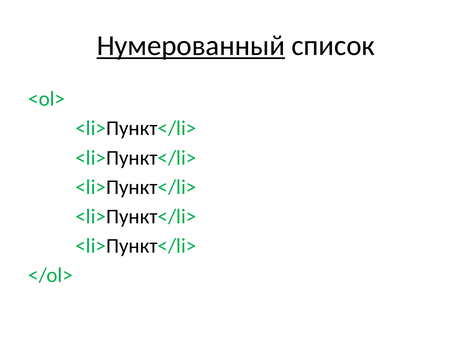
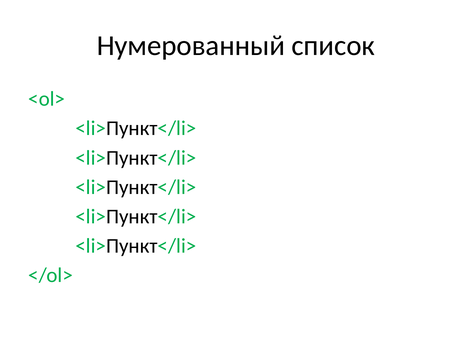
Нумерованный underline: present -> none (191, 46)
